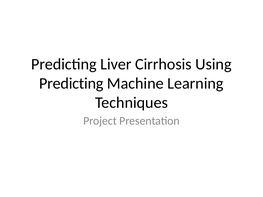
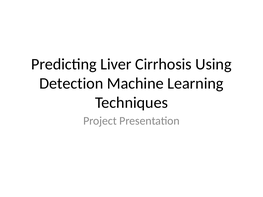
Predicting: Predicting -> Detection (71, 84)
